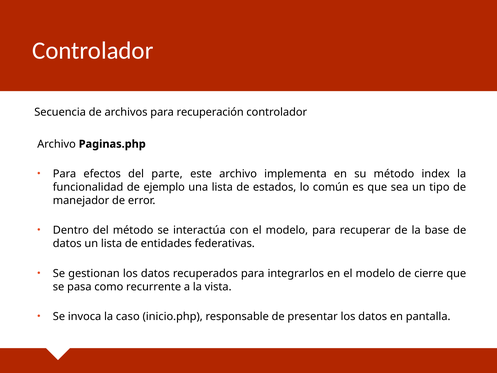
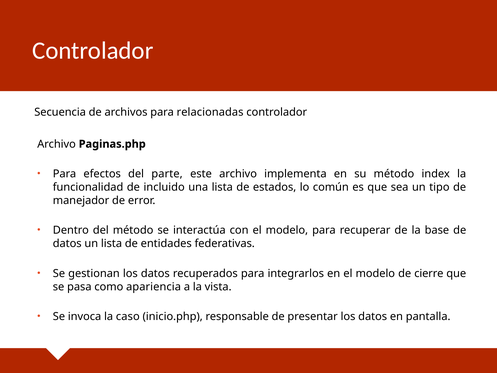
recuperación: recuperación -> relacionadas (210, 112)
ejemplo: ejemplo -> incluido (164, 187)
recurrente: recurrente -> apariencia (154, 287)
